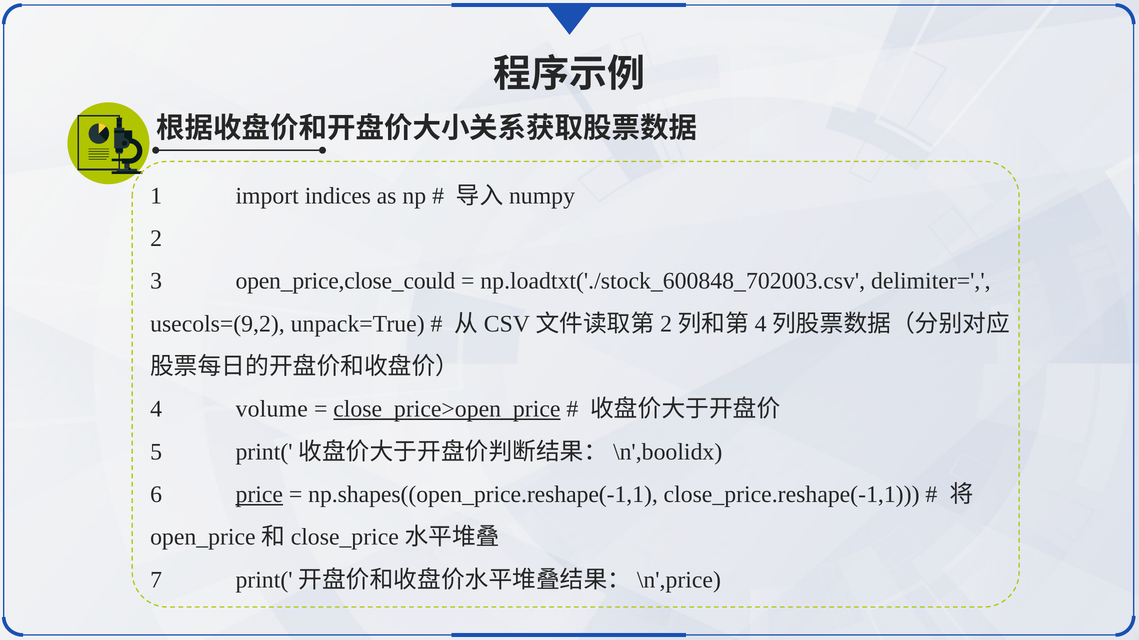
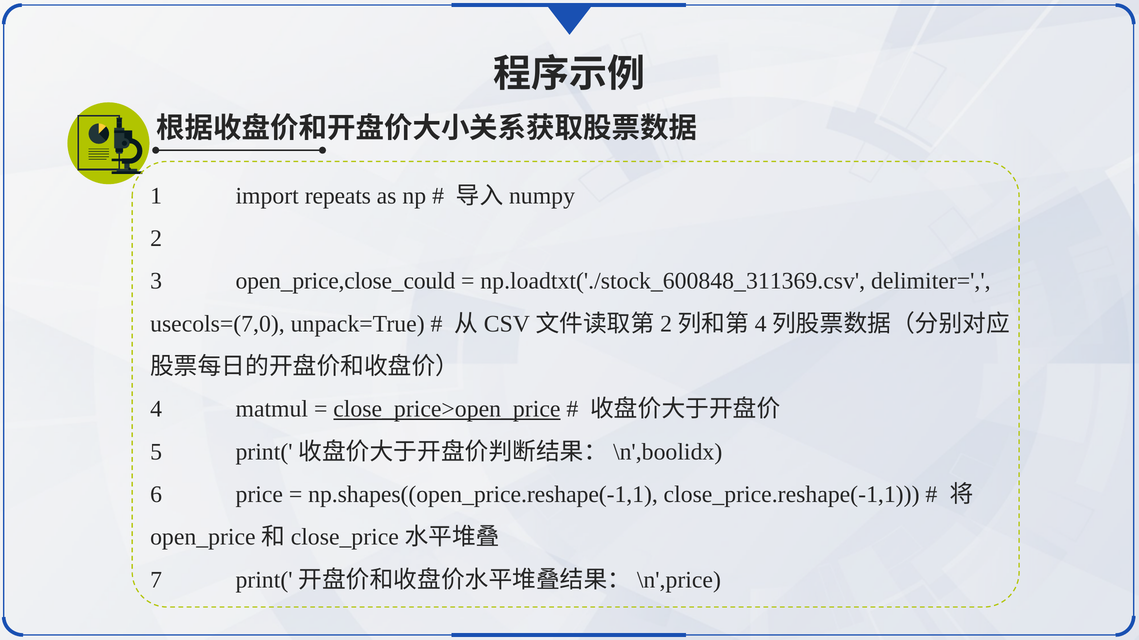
indices: indices -> repeats (338, 196)
np.loadtxt('./stock_600848_702003.csv: np.loadtxt('./stock_600848_702003.csv -> np.loadtxt('./stock_600848_311369.csv (673, 281)
usecols=(9,2: usecols=(9,2 -> usecols=(7,0 (217, 324)
volume: volume -> matmul (272, 409)
price underline: present -> none (259, 495)
